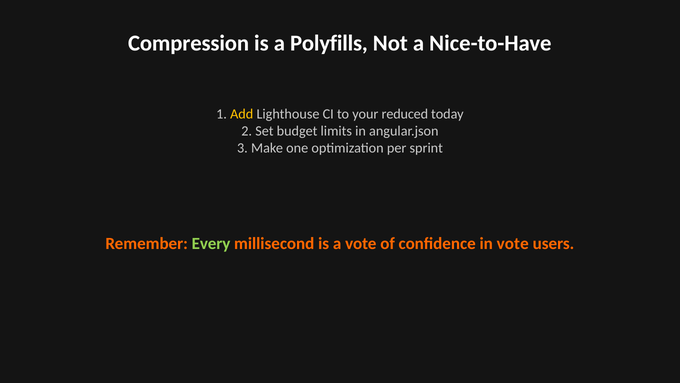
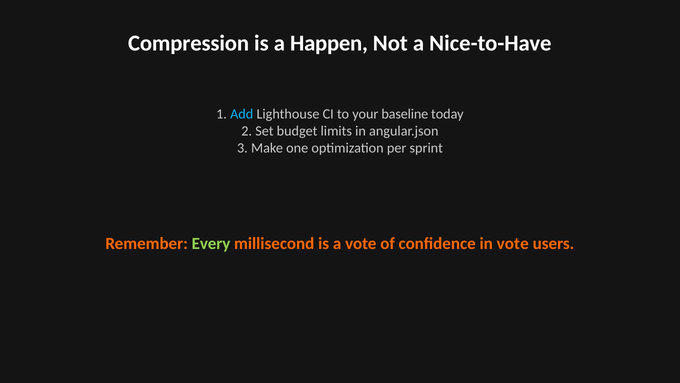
Polyfills: Polyfills -> Happen (329, 43)
Add colour: yellow -> light blue (242, 114)
reduced: reduced -> baseline (405, 114)
